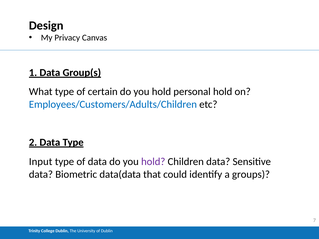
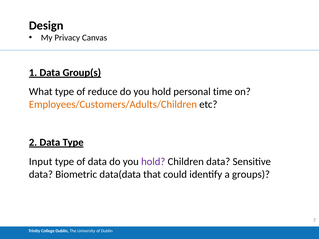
certain: certain -> reduce (103, 92)
personal hold: hold -> time (223, 92)
Employees/Customers/Adults/Children colour: blue -> orange (113, 105)
